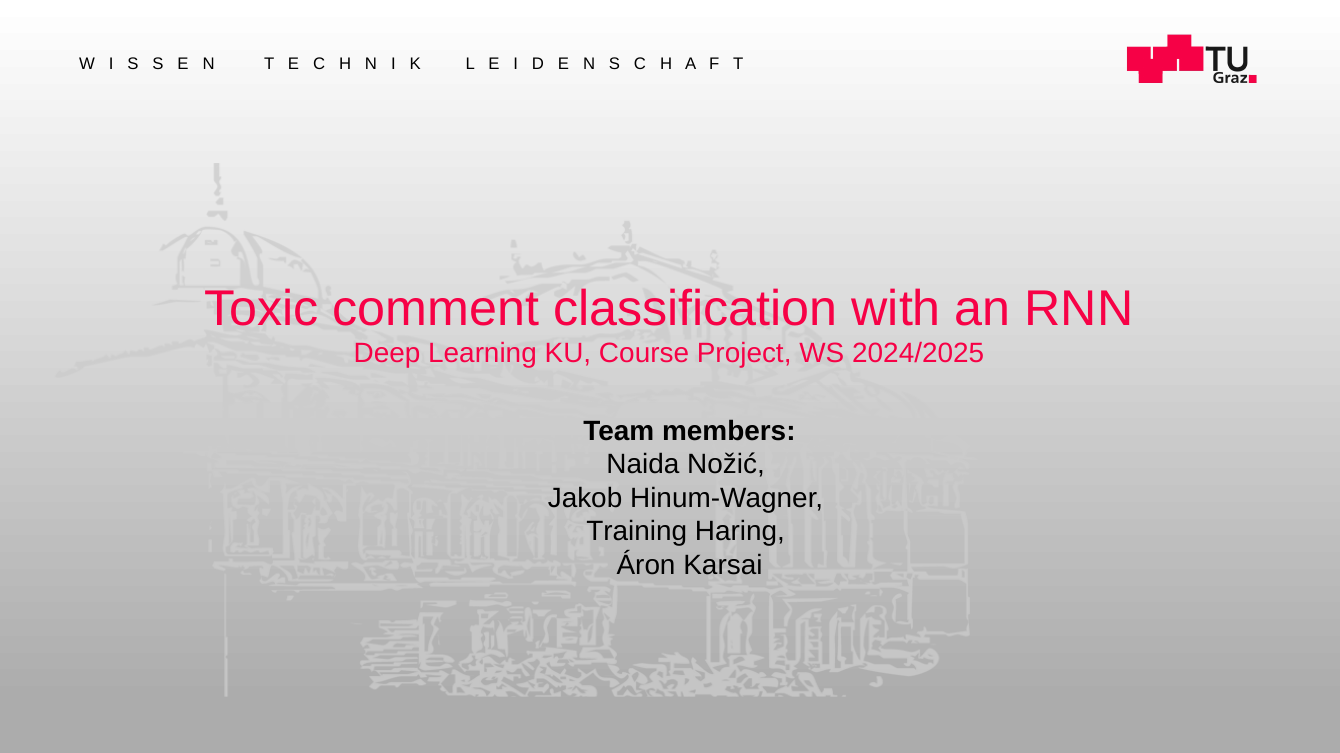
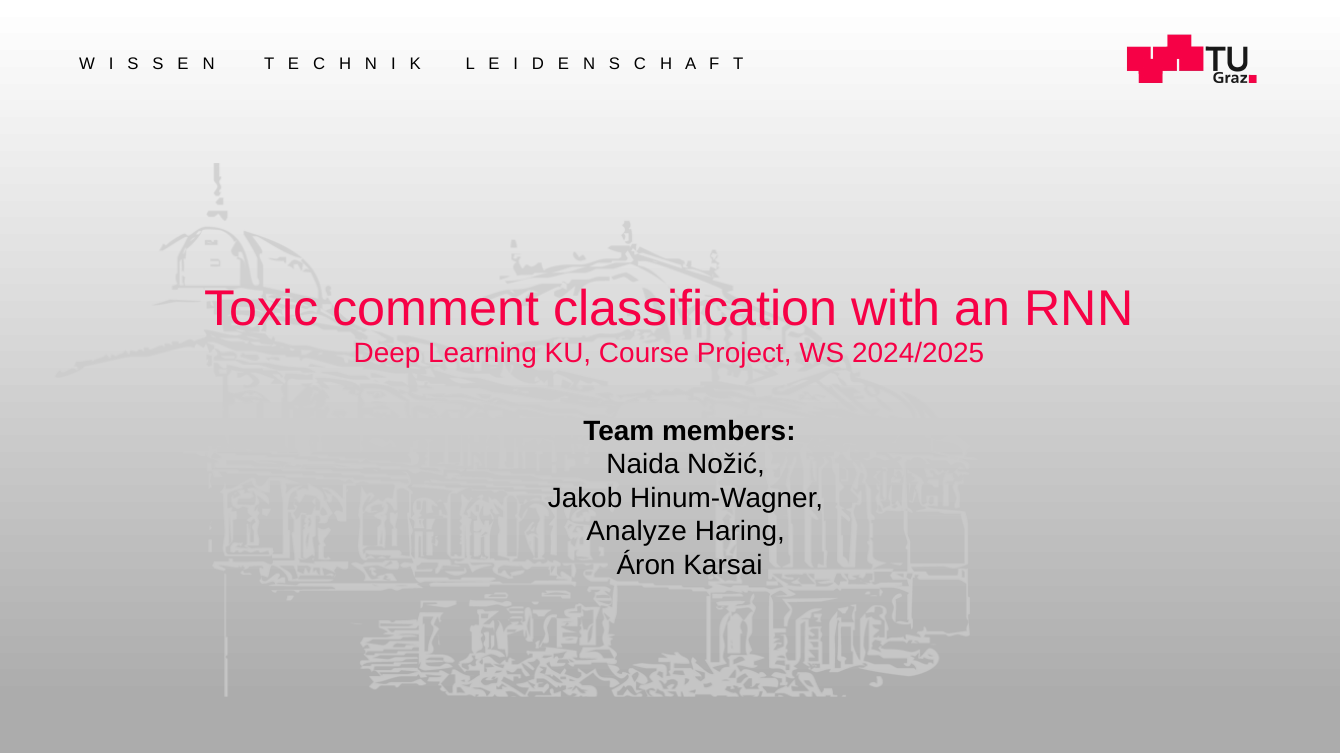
Training: Training -> Analyze (637, 532)
